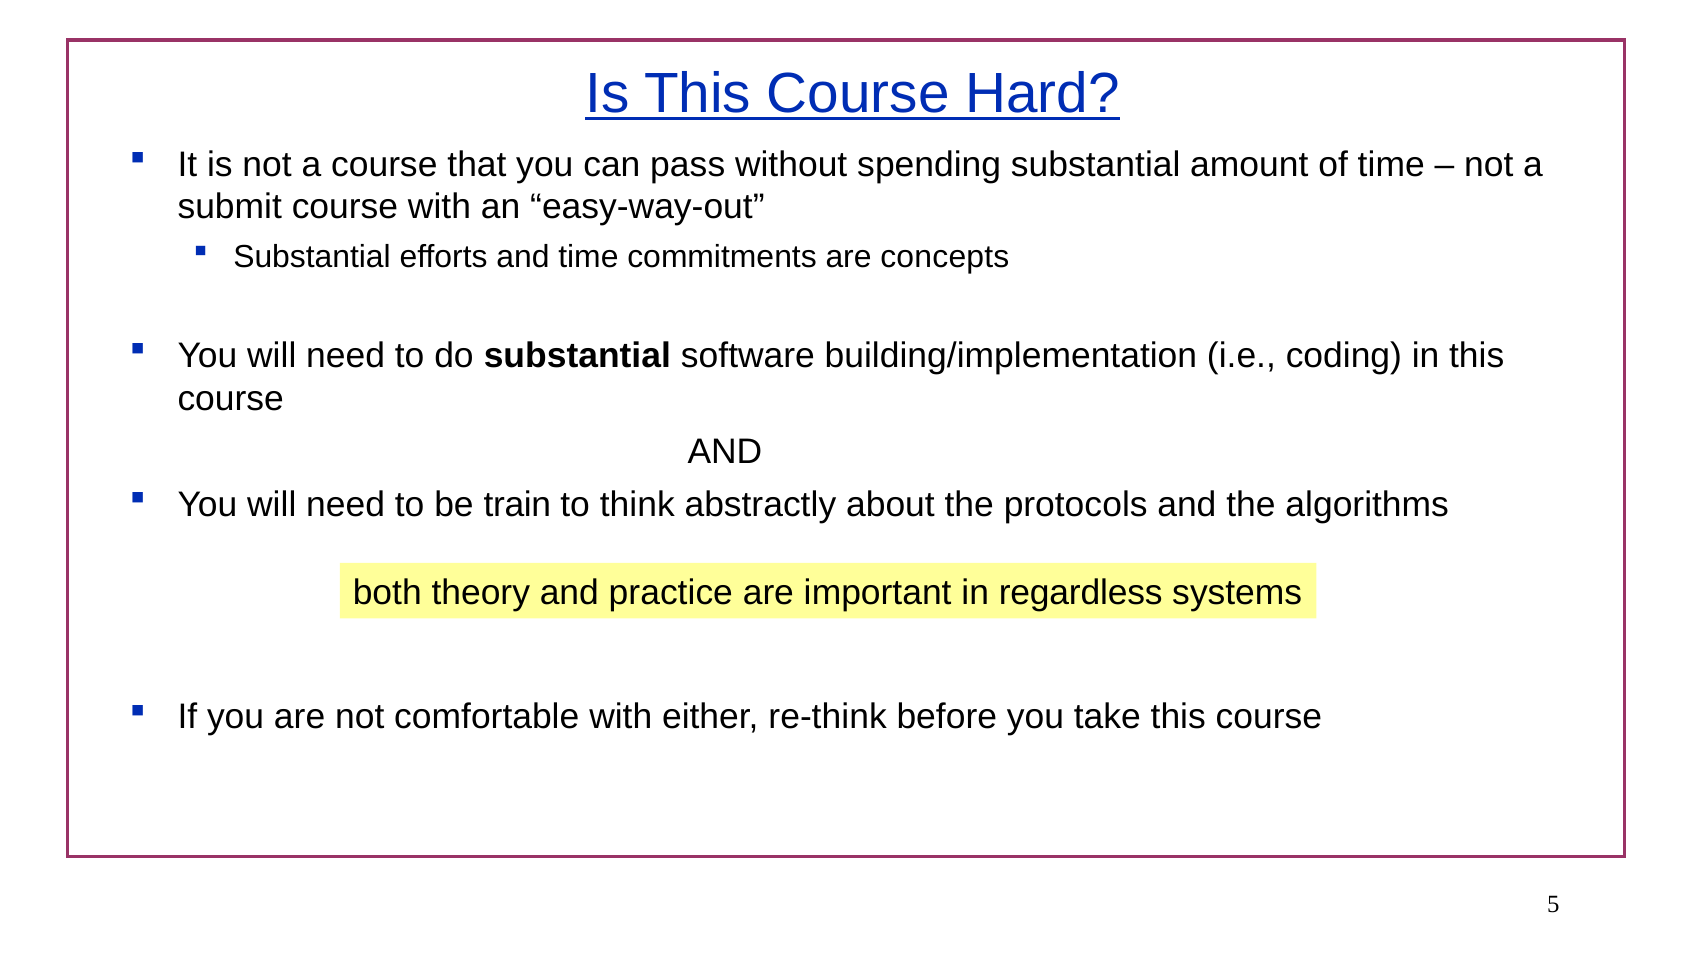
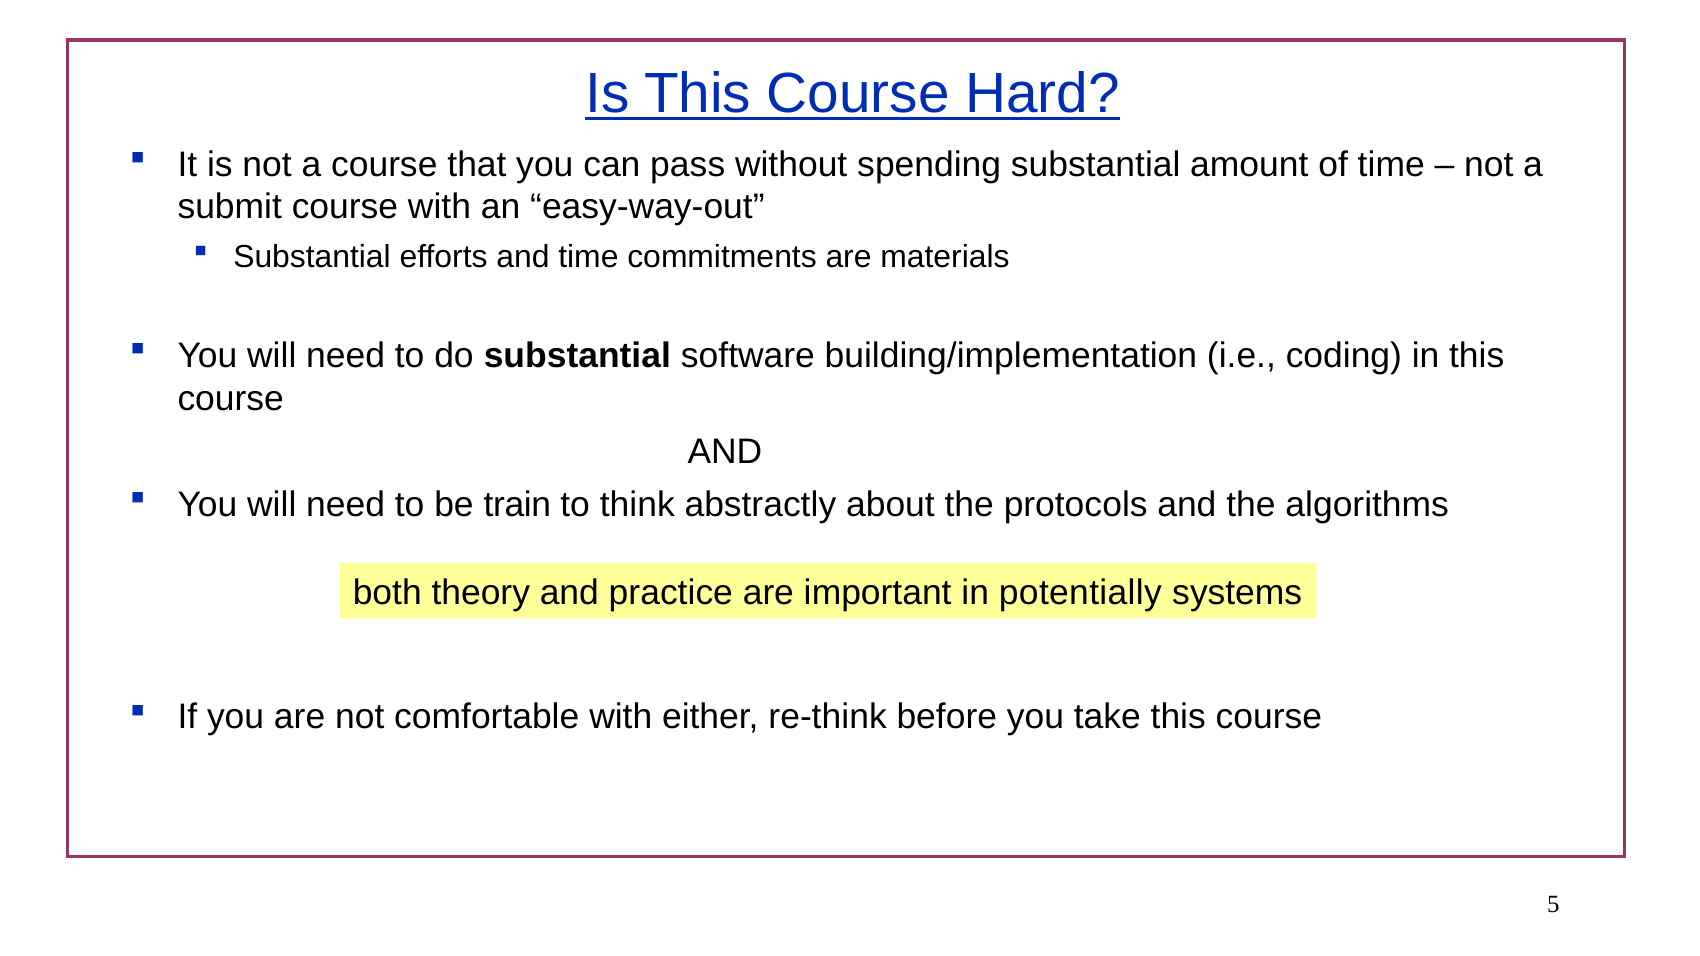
concepts: concepts -> materials (945, 257)
regardless: regardless -> potentially (1080, 593)
